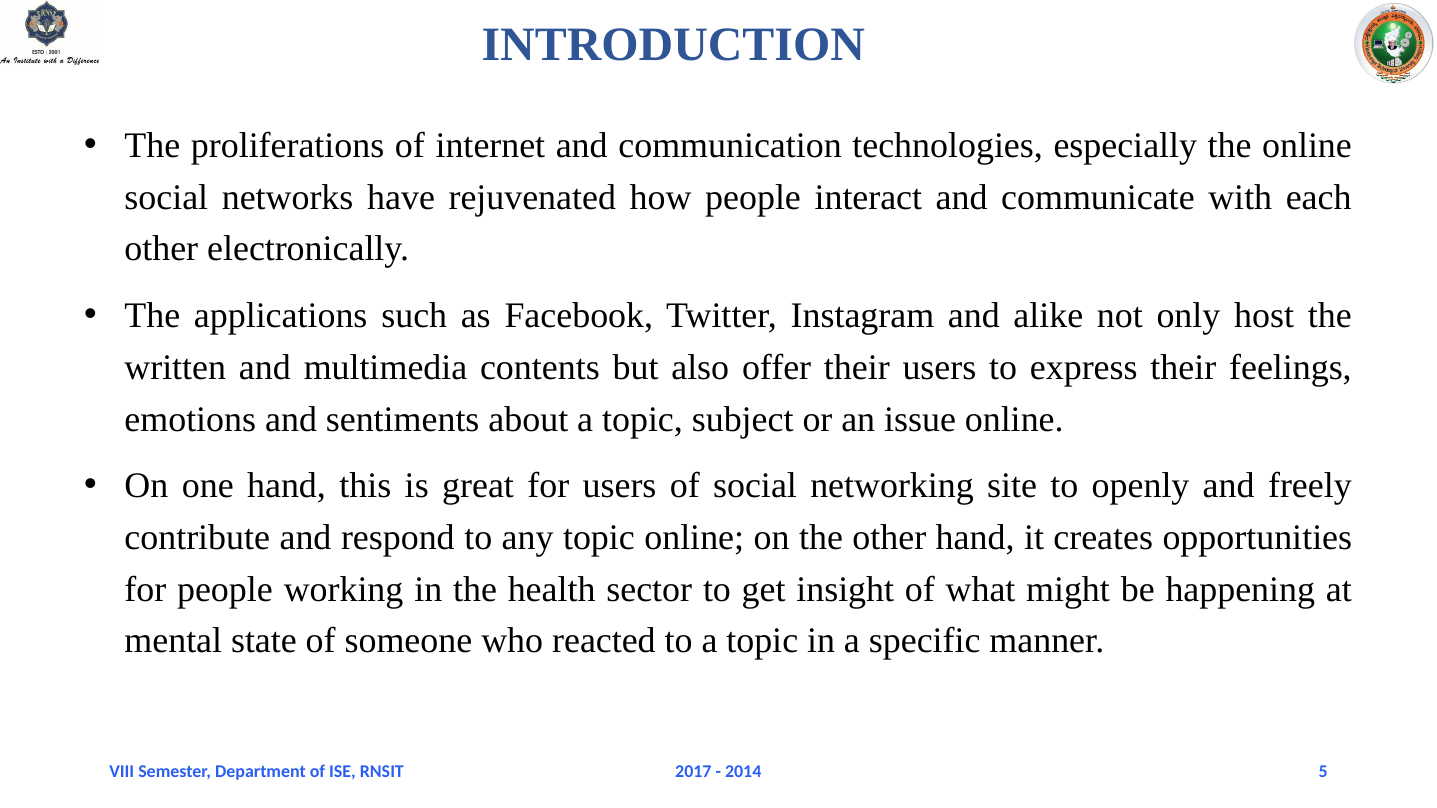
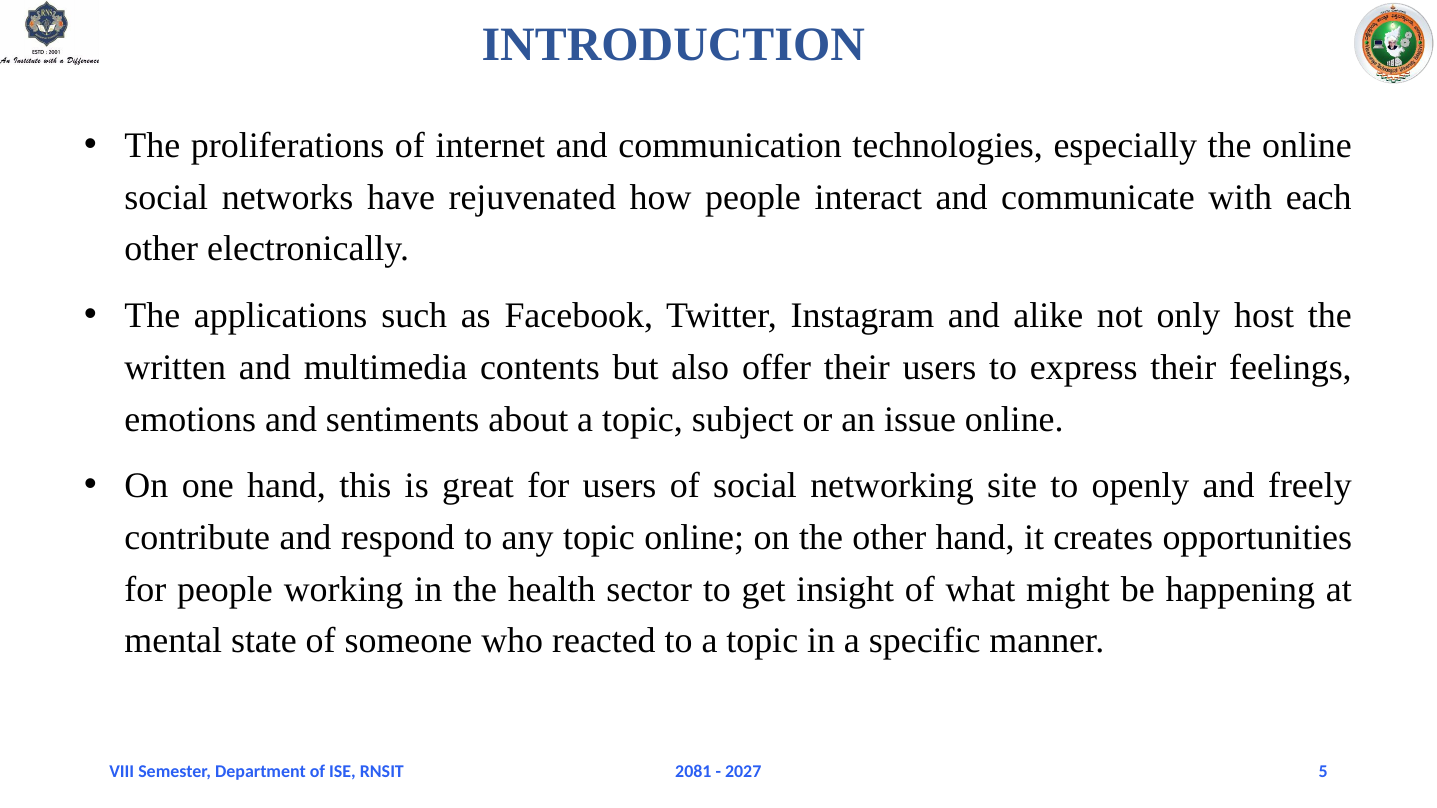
2017: 2017 -> 2081 (693, 772)
2014: 2014 -> 2027 (743, 772)
